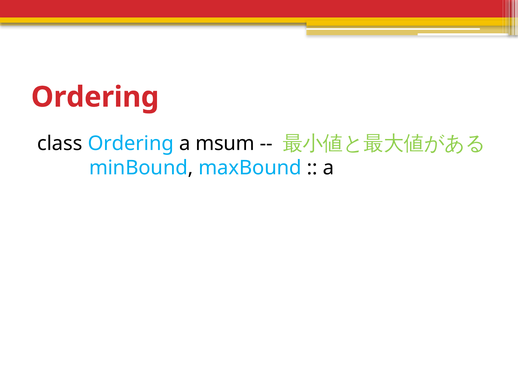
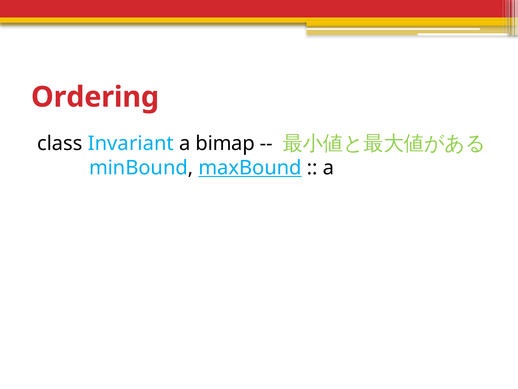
class Ordering: Ordering -> Invariant (131, 143)
msum: msum -> bimap (225, 143)
maxBound underline: none -> present (250, 168)
